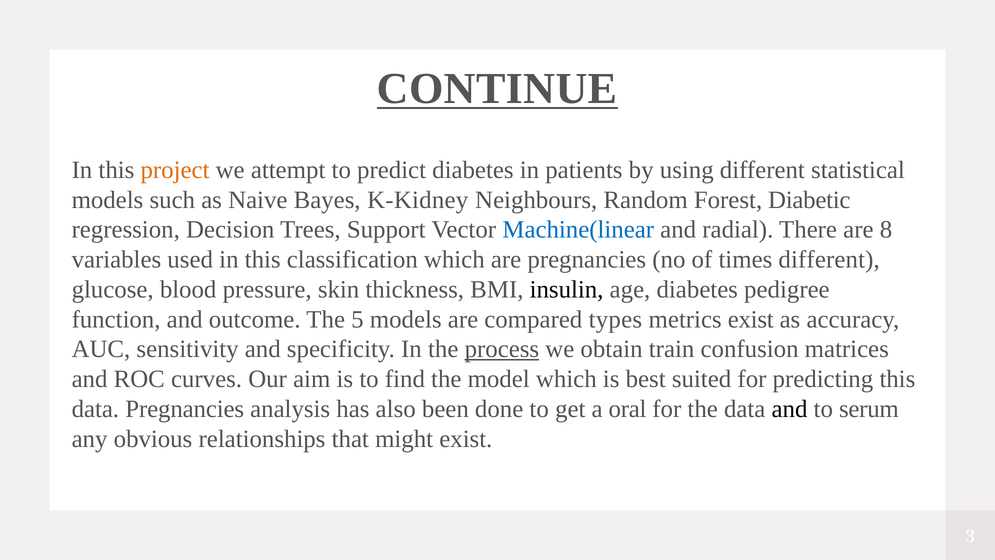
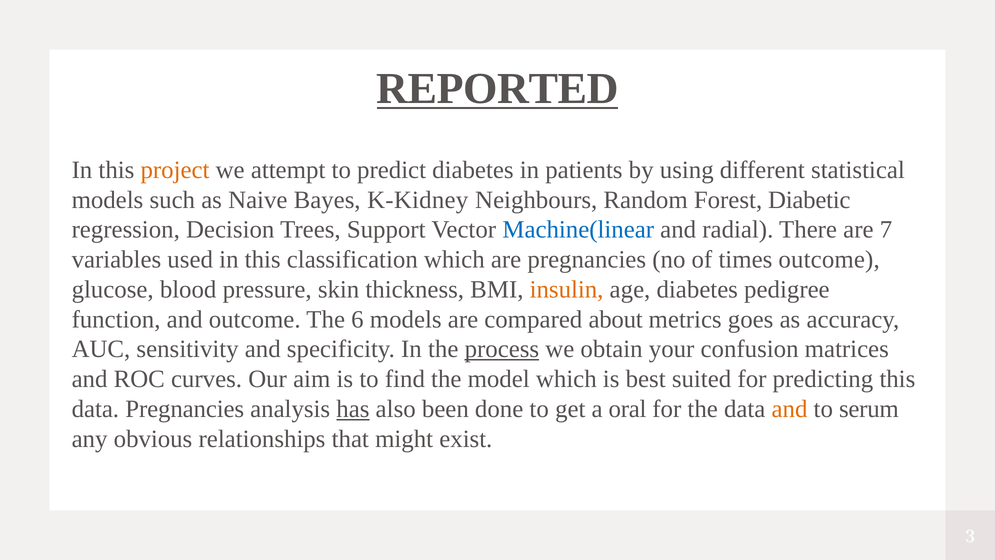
CONTINUE: CONTINUE -> REPORTED (498, 88)
8: 8 -> 7 (886, 230)
times different: different -> outcome (829, 259)
insulin colour: black -> orange (567, 289)
5: 5 -> 6 (357, 319)
types: types -> about (616, 319)
metrics exist: exist -> goes (751, 319)
train: train -> your (672, 349)
has underline: none -> present (353, 409)
and colour: black -> orange (789, 409)
